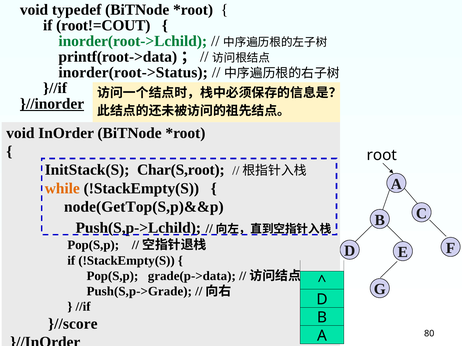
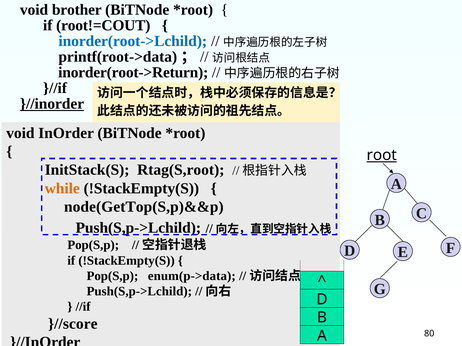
typedef: typedef -> brother (77, 10)
inorder(root->Lchild colour: green -> blue (133, 41)
inorder(root->Status: inorder(root->Status -> inorder(root->Return (133, 73)
root underline: none -> present (382, 155)
Char(S,root: Char(S,root -> Rtag(S,root (181, 170)
grade(p->data: grade(p->data -> enum(p->data (192, 276)
Push(S,p->Grade: Push(S,p->Grade -> Push(S,p->Lchild (139, 292)
